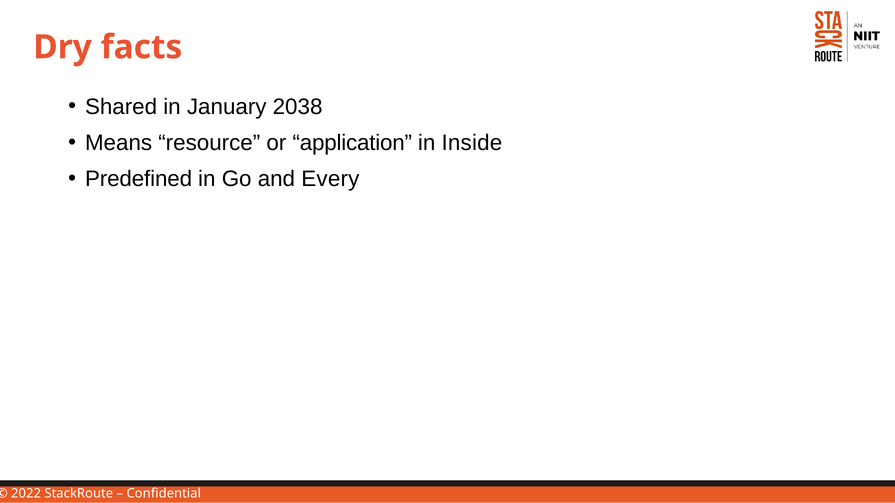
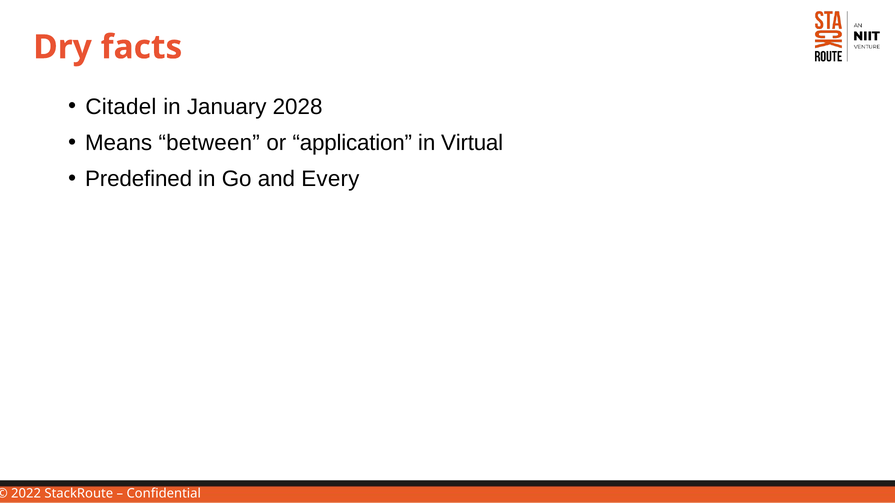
Shared: Shared -> Citadel (121, 107)
2038: 2038 -> 2028 (298, 107)
resource: resource -> between (209, 143)
Inside: Inside -> Virtual (472, 143)
